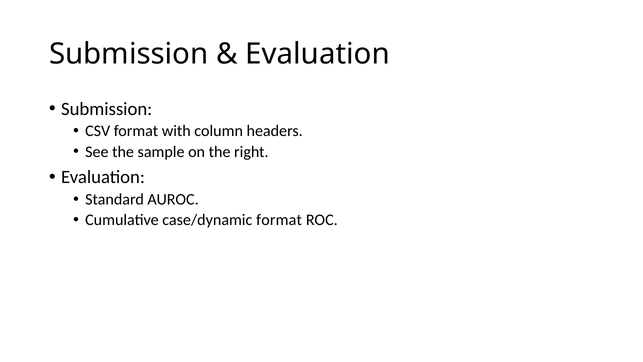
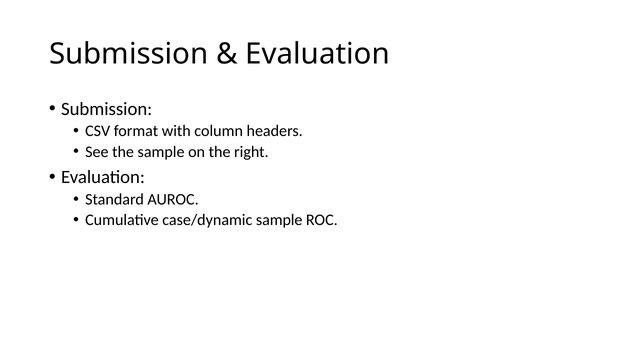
case/dynamic format: format -> sample (279, 220)
